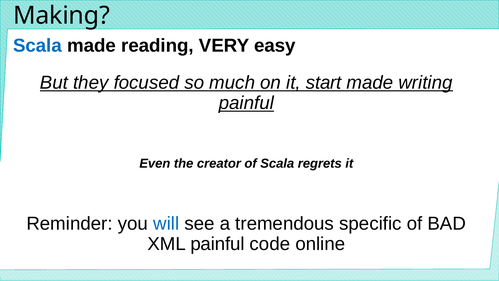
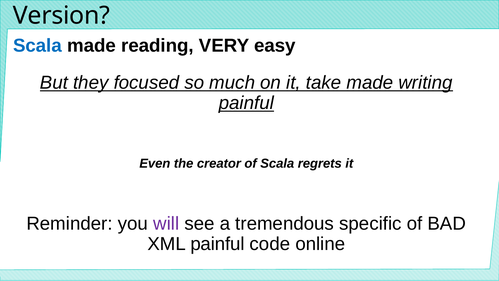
Making: Making -> Version (61, 16)
start: start -> take (324, 83)
will colour: blue -> purple (166, 223)
